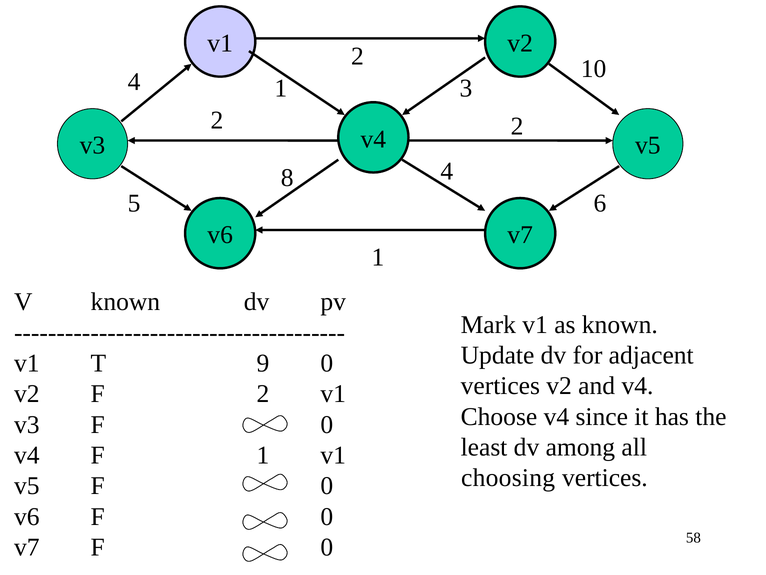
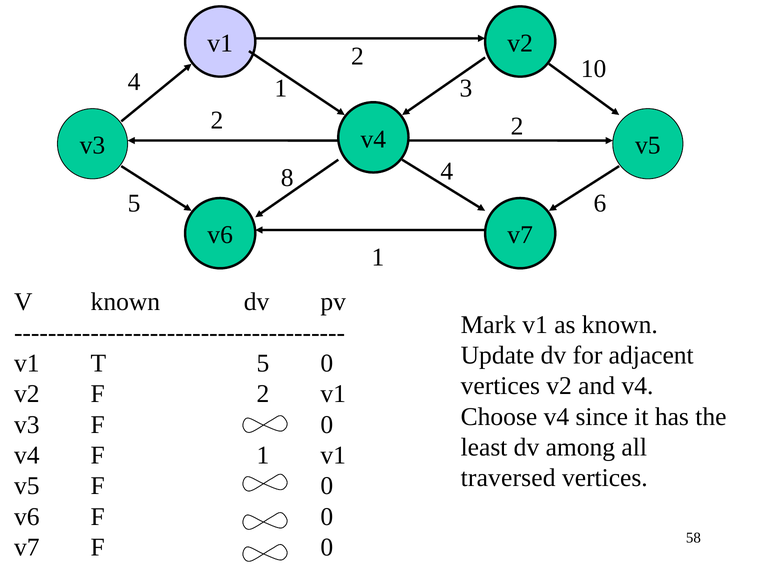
T 9: 9 -> 5 (263, 363)
choosing: choosing -> traversed (508, 478)
